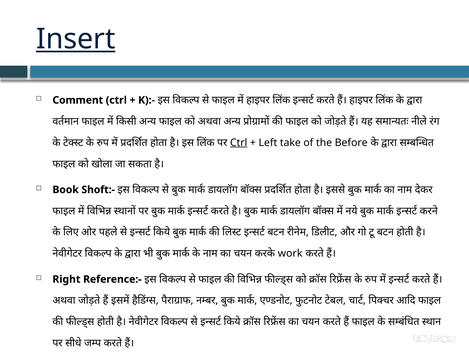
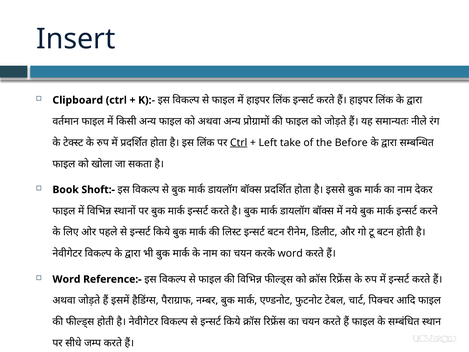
Insert underline: present -> none (76, 39)
Comment: Comment -> Clipboard (78, 100)
work: work -> word (290, 253)
Right: Right -> Word (66, 279)
